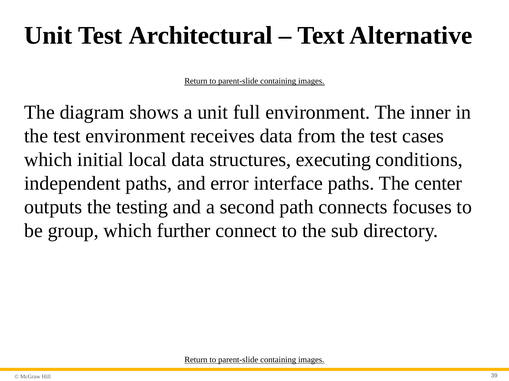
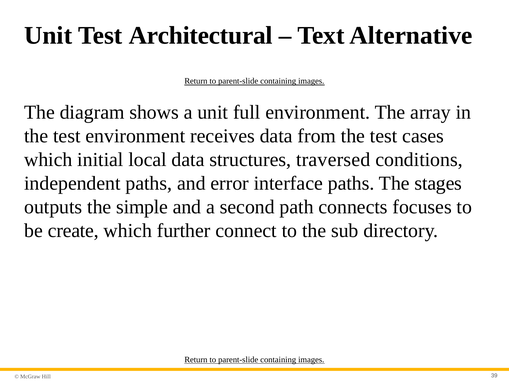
inner: inner -> array (431, 113)
executing: executing -> traversed (333, 160)
center: center -> stages (438, 184)
testing: testing -> simple (142, 207)
group: group -> create (73, 231)
